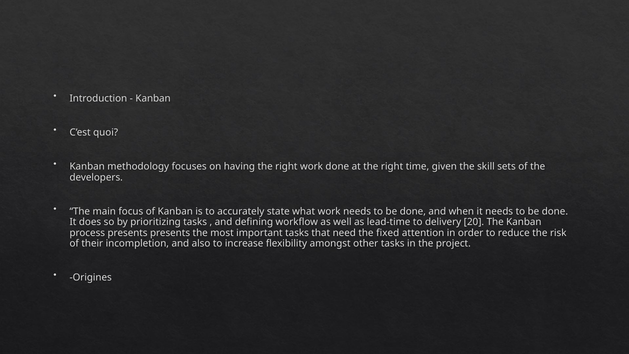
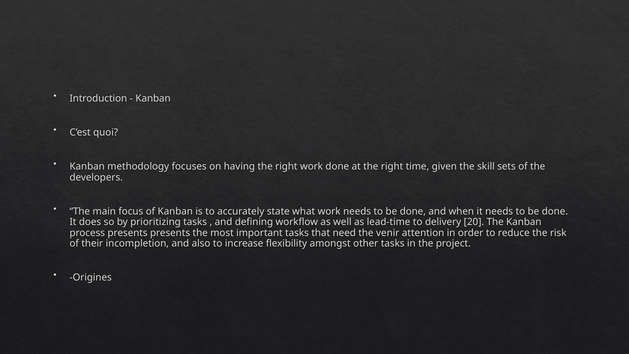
fixed: fixed -> venir (388, 233)
